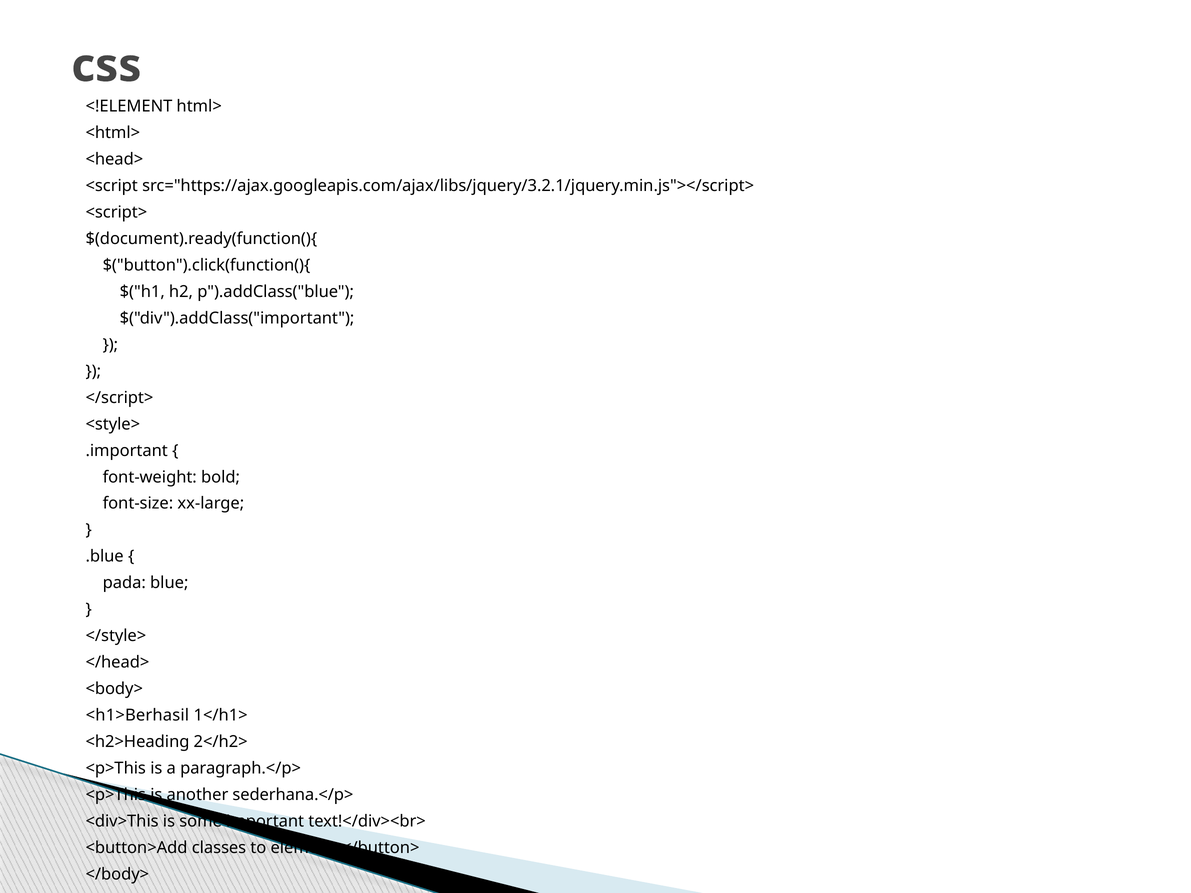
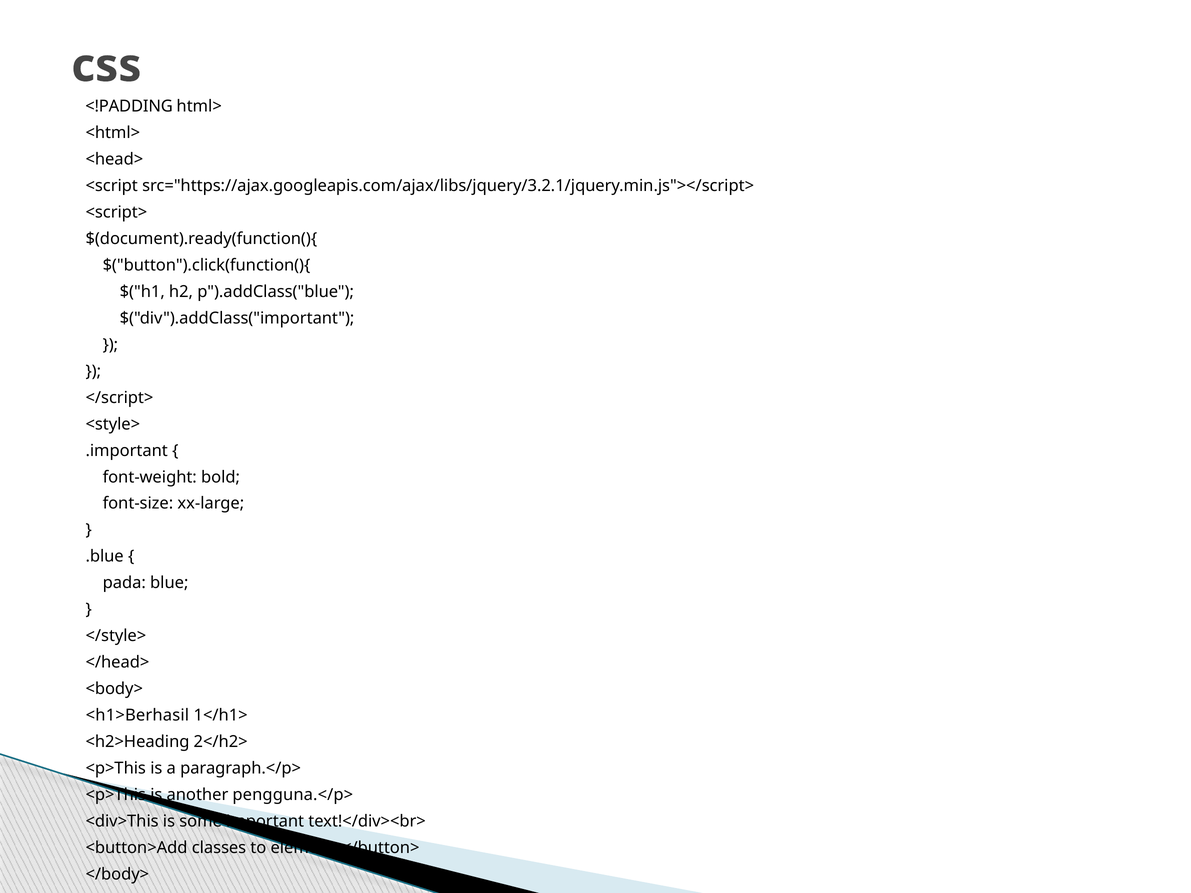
<!ELEMENT: <!ELEMENT -> <!PADDING (129, 106)
sederhana.</p>: sederhana.</p> -> pengguna.</p> (293, 795)
